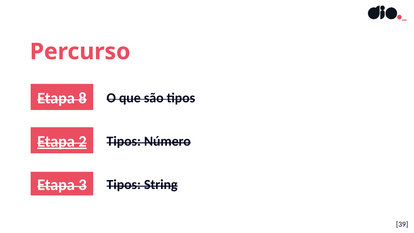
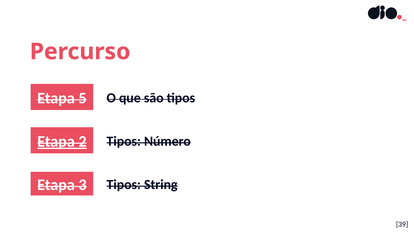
8: 8 -> 5 (83, 98)
